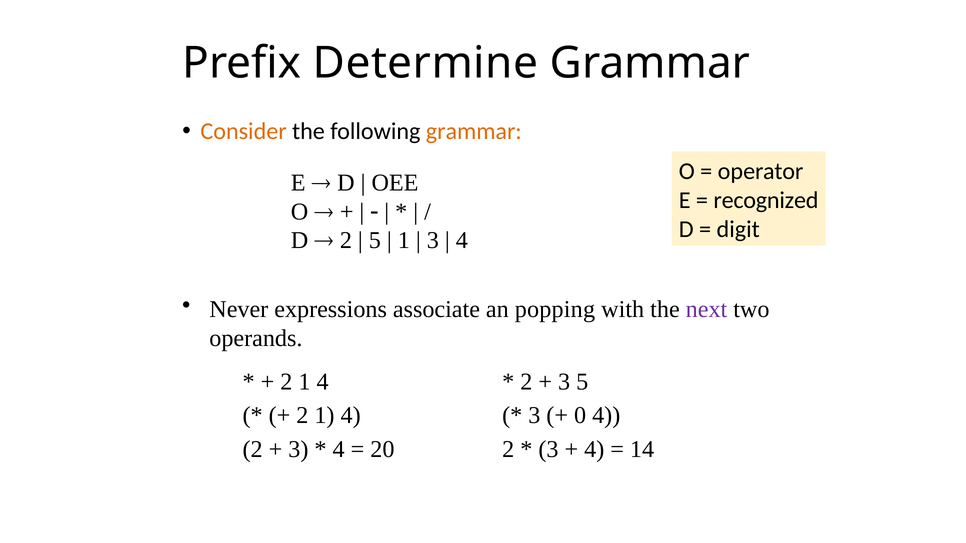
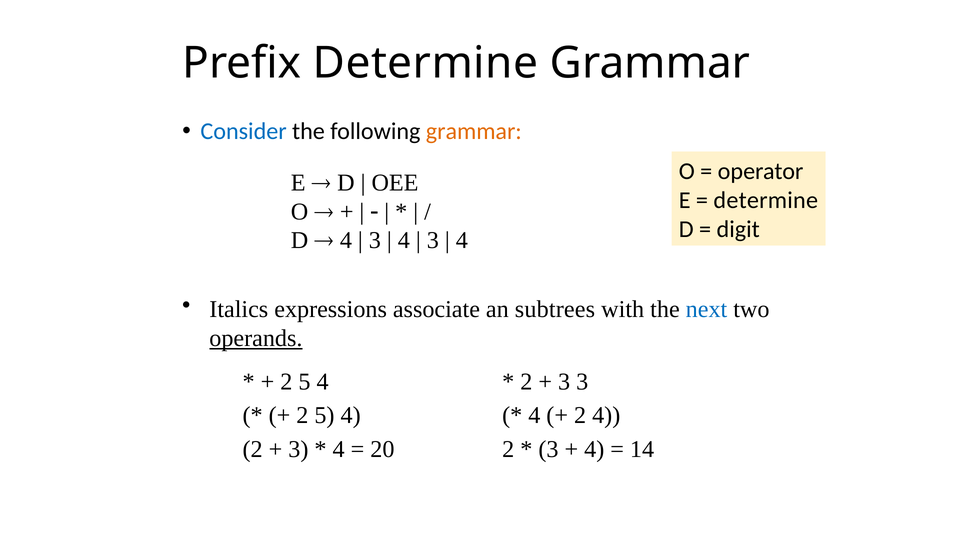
Consider colour: orange -> blue (244, 131)
recognized: recognized -> determine (766, 200)
2: 2 -> 4 (346, 241)
5: 5 -> 3 (375, 241)
1: 1 -> 4 (404, 241)
Never: Never -> Italics (239, 310)
popping: popping -> subtrees (555, 310)
next colour: purple -> blue (707, 310)
operands underline: none -> present (256, 339)
1: 1 -> 5 (304, 382)
3 5: 5 -> 3 (582, 382)
1: 1 -> 5 (324, 416)
3: 3 -> 4 (534, 416)
0: 0 -> 2 (580, 416)
